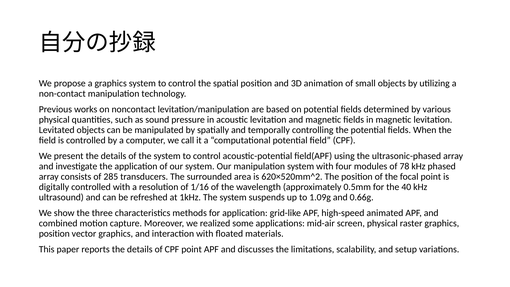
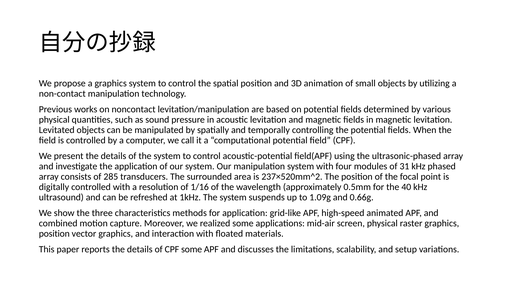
78: 78 -> 31 (404, 166)
620×520mm^2: 620×520mm^2 -> 237×520mm^2 (292, 177)
CPF point: point -> some (192, 249)
